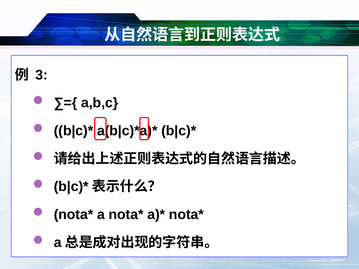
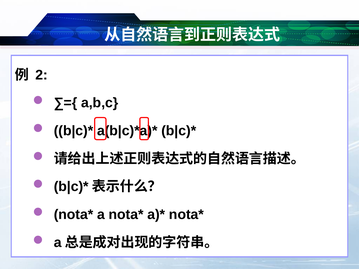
3: 3 -> 2 (41, 75)
